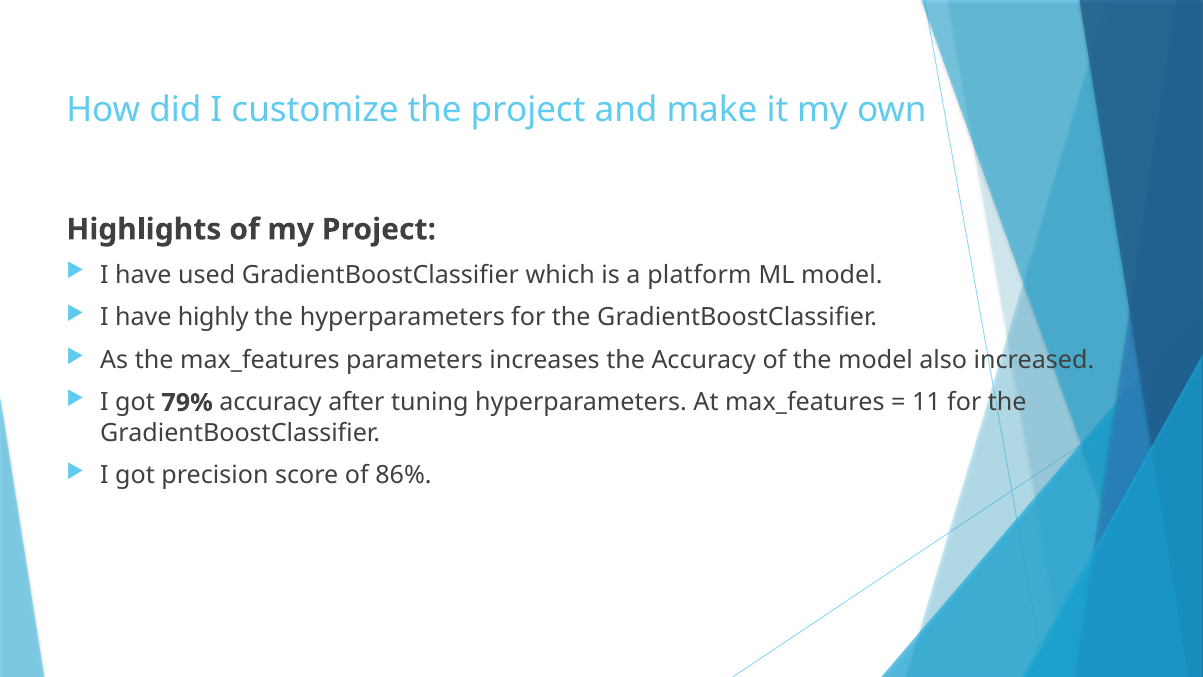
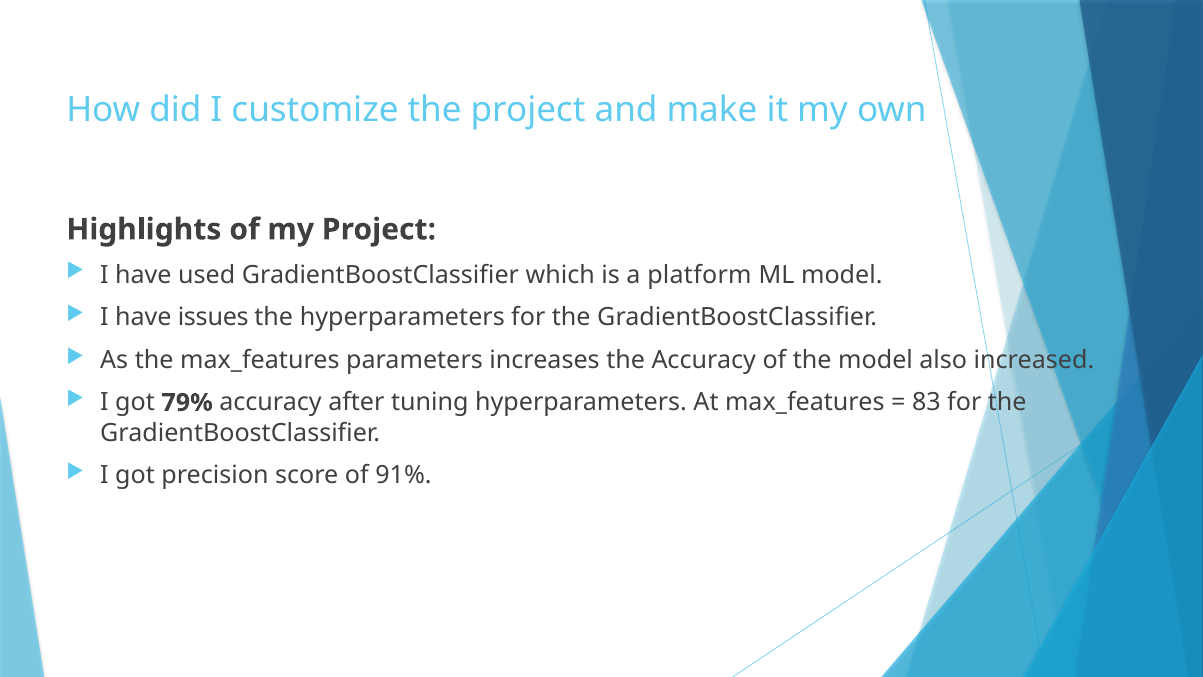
highly: highly -> issues (213, 317)
11: 11 -> 83 (926, 403)
86%: 86% -> 91% (403, 475)
